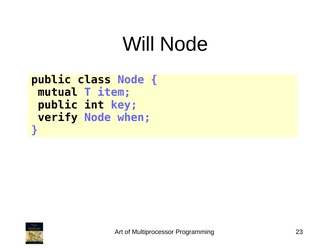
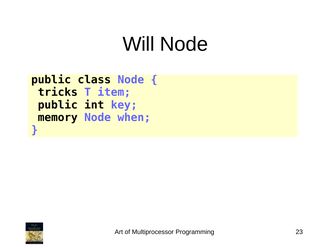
mutual: mutual -> tricks (58, 92)
verify: verify -> memory (58, 118)
